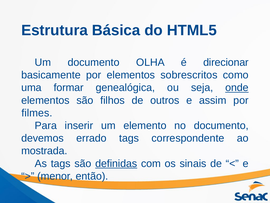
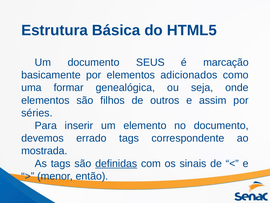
OLHA: OLHA -> SEUS (150, 62)
direcionar: direcionar -> marcação (226, 62)
sobrescritos: sobrescritos -> adicionados (189, 75)
onde underline: present -> none (237, 88)
filmes: filmes -> séries (37, 113)
